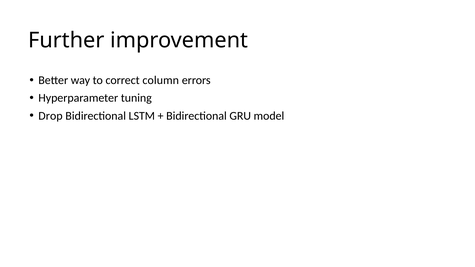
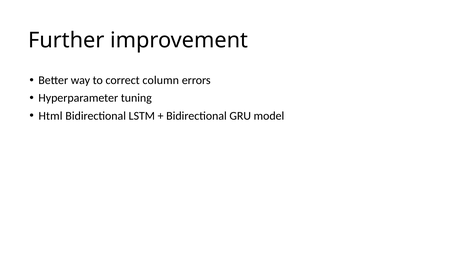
Drop: Drop -> Html (51, 116)
